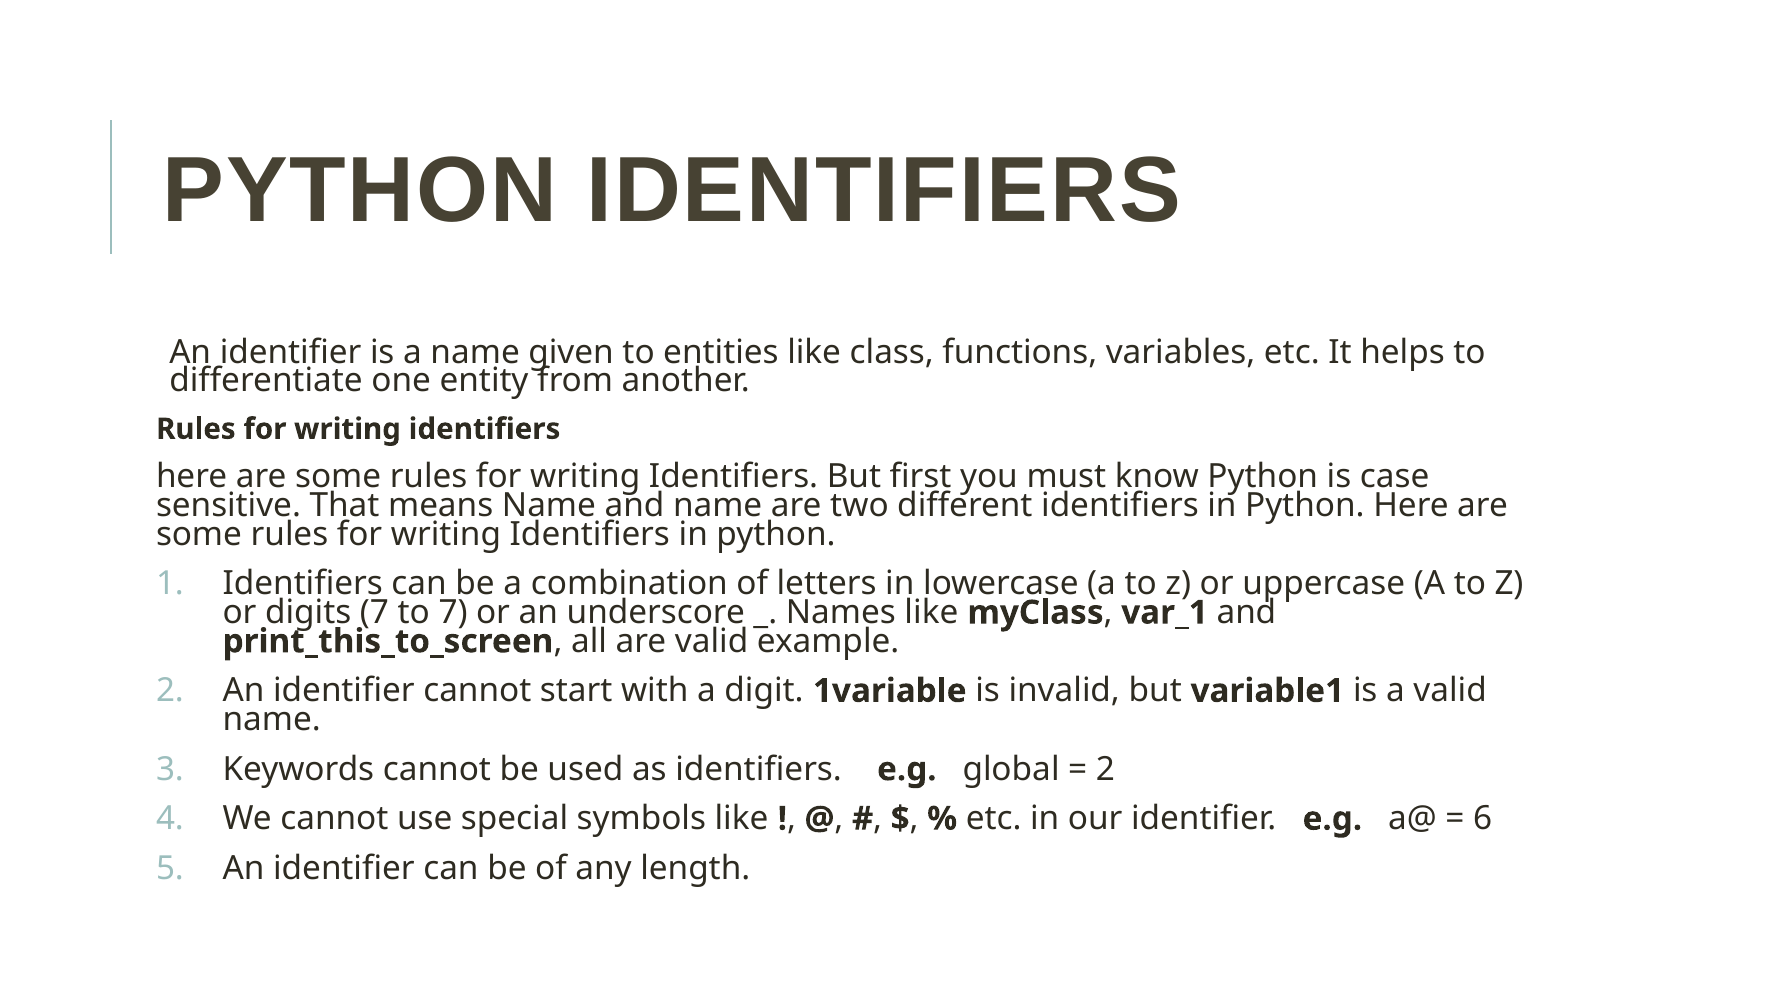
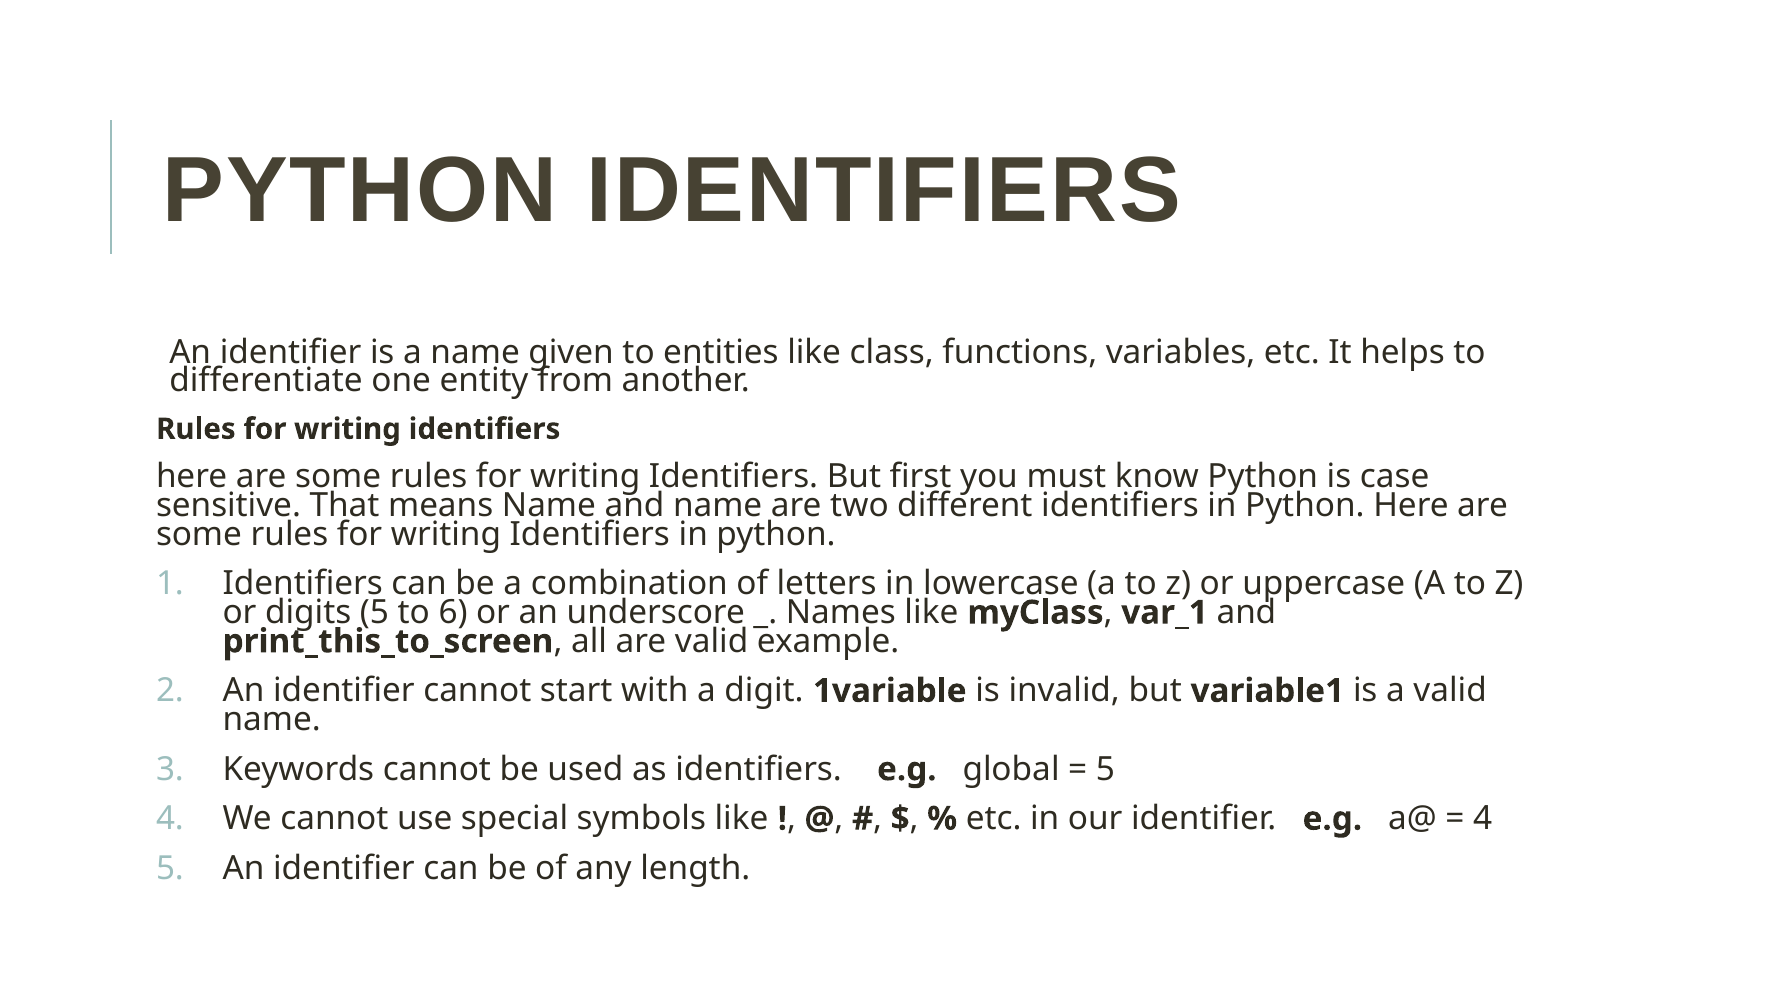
digits 7: 7 -> 5 (374, 613)
to 7: 7 -> 6 (453, 613)
2: 2 -> 5 (1105, 769)
6: 6 -> 4 (1483, 819)
